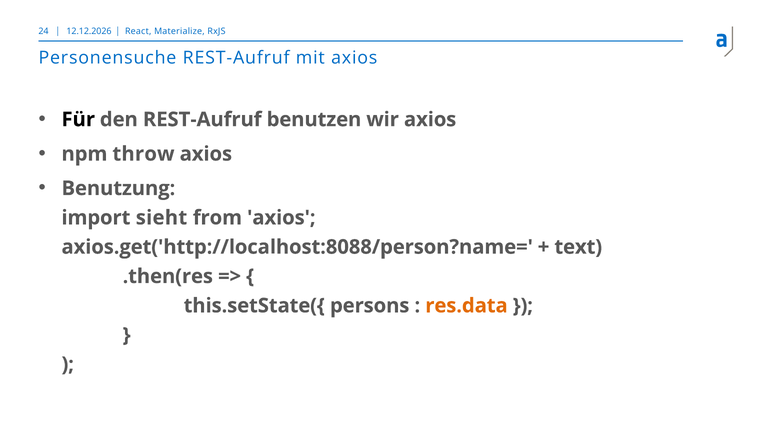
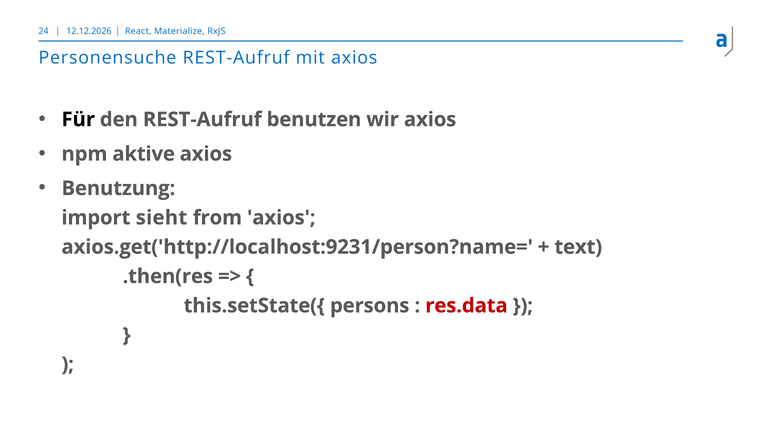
throw: throw -> aktive (144, 154)
axios.get('http://localhost:8088/person?name=: axios.get('http://localhost:8088/person?name= -> axios.get('http://localhost:9231/person?name= (297, 247)
res.data colour: orange -> red (467, 306)
